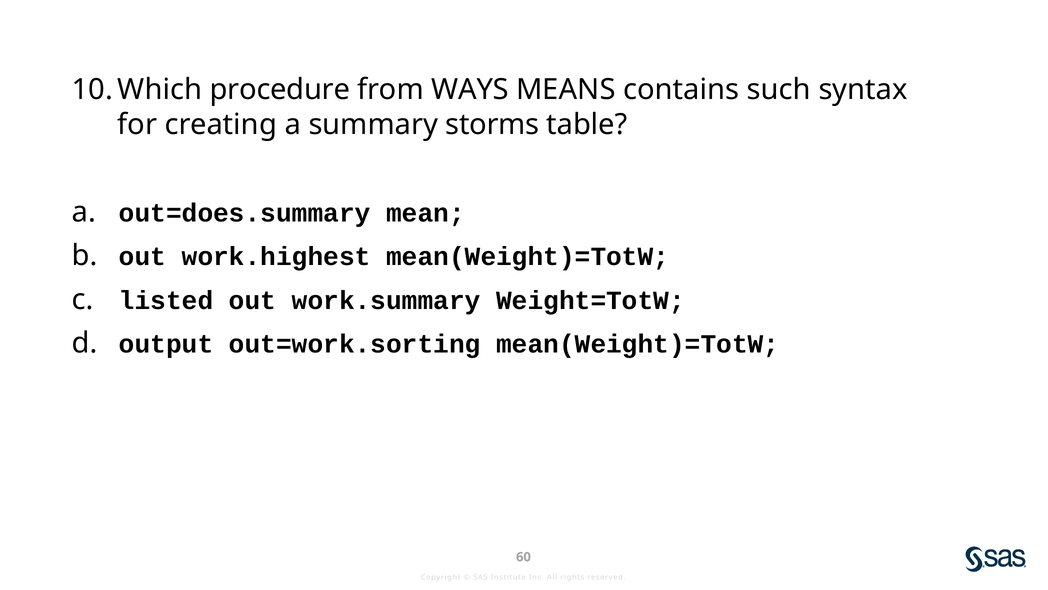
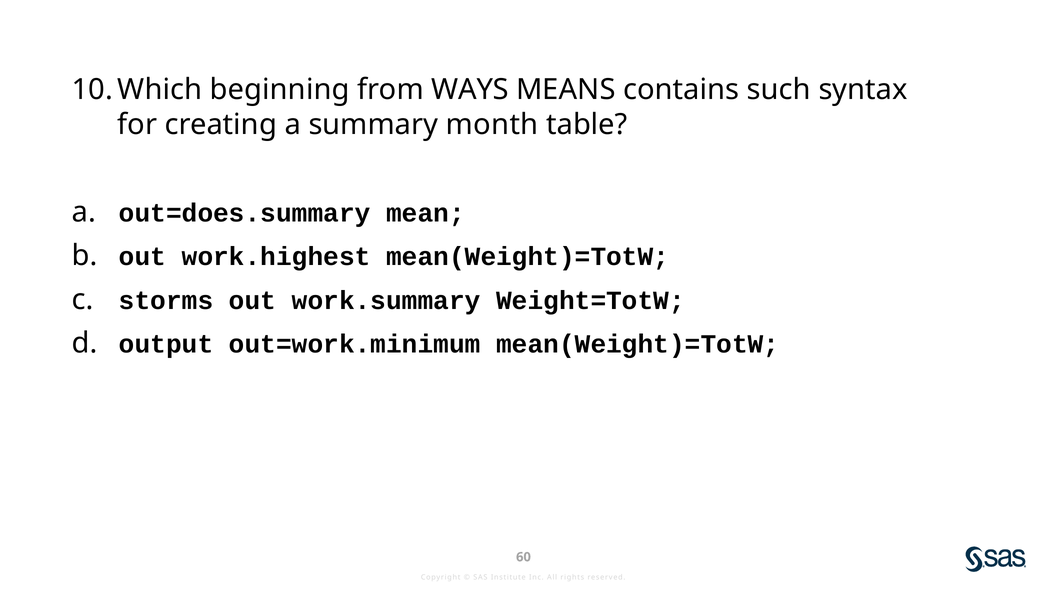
procedure: procedure -> beginning (280, 89)
storms: storms -> month (492, 124)
listed: listed -> storms (166, 300)
out=work.sorting: out=work.sorting -> out=work.minimum (355, 344)
